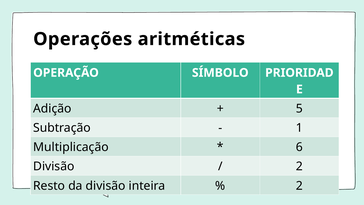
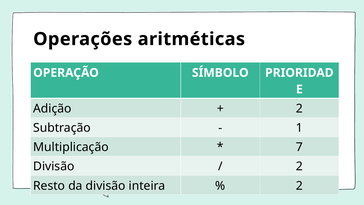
5: 5 -> 2 (299, 108)
6: 6 -> 7 (299, 147)
